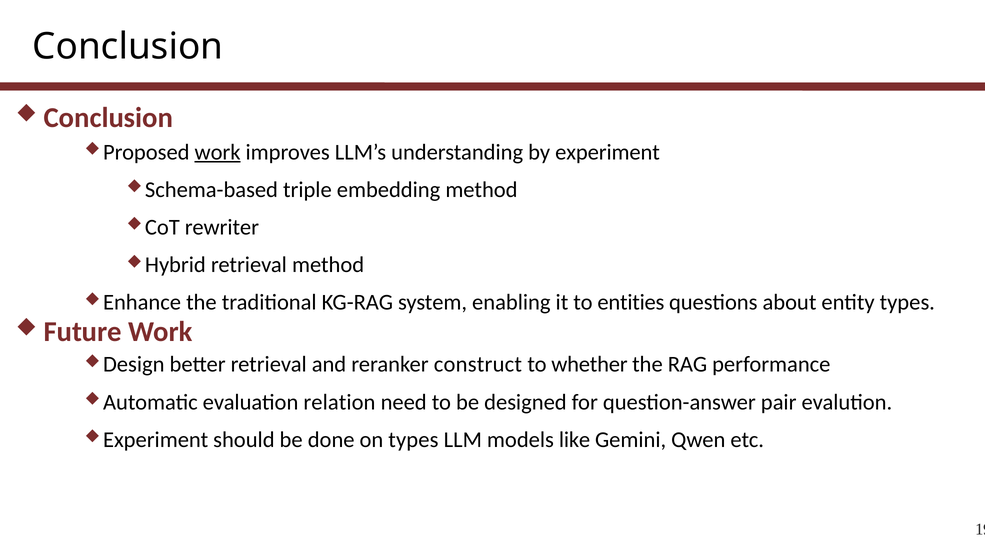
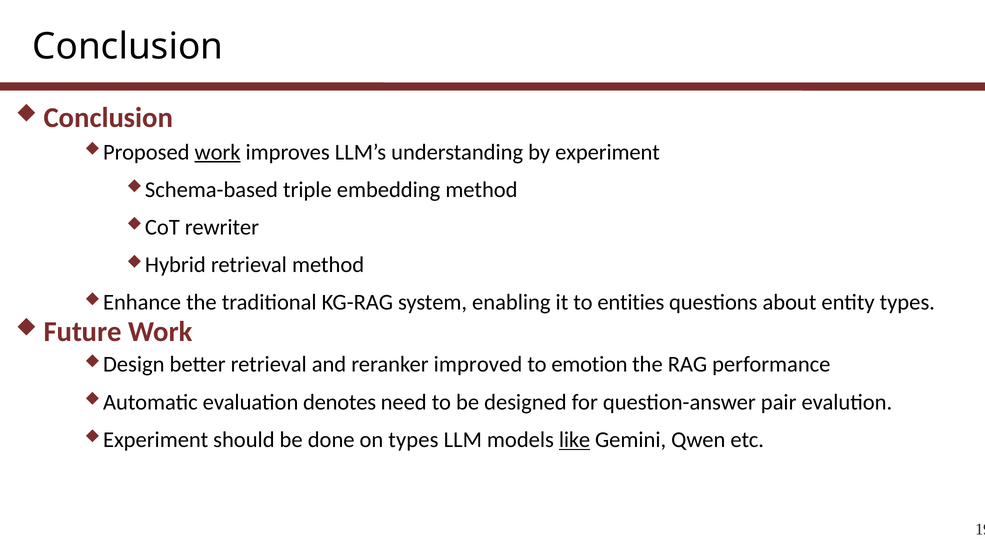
construct: construct -> improved (478, 365)
whether: whether -> emotion (589, 365)
relation: relation -> denotes (340, 402)
like underline: none -> present (575, 440)
